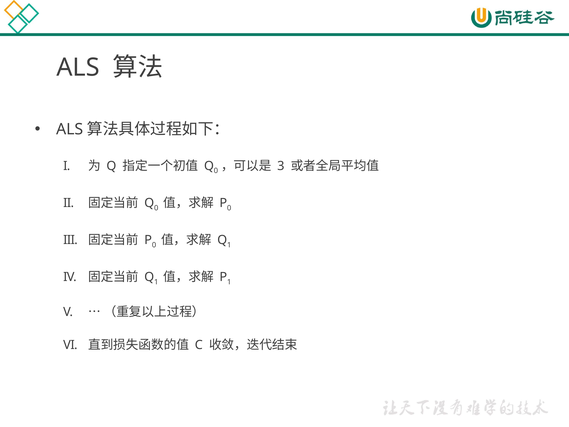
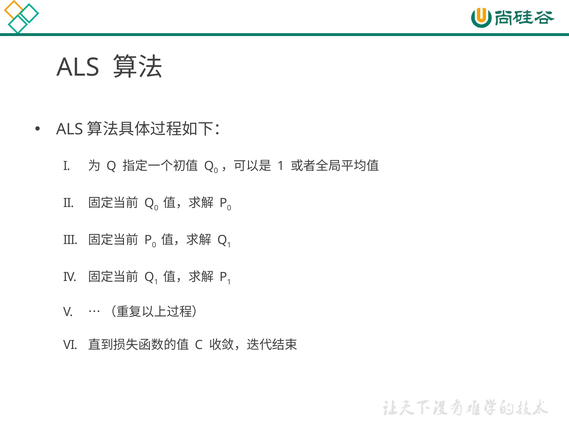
3: 3 -> 1 (281, 166)
